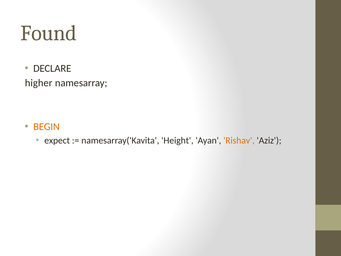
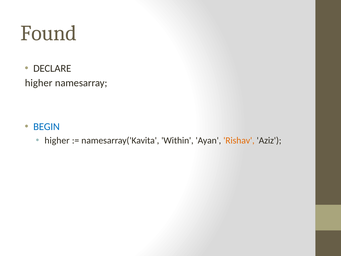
BEGIN colour: orange -> blue (47, 127)
expect: expect -> higher (57, 140)
Height: Height -> Within (177, 140)
